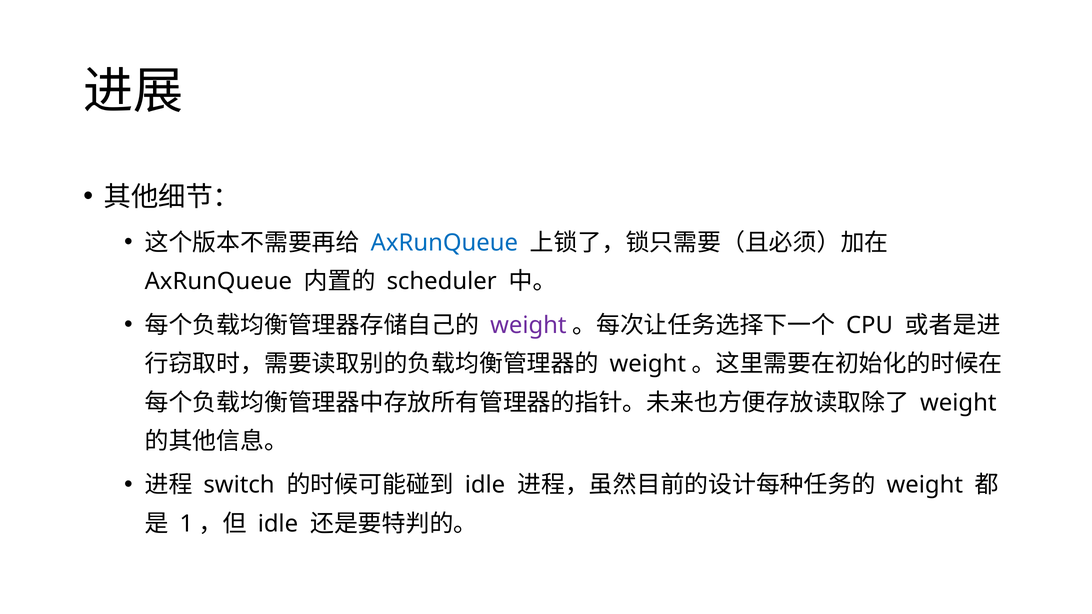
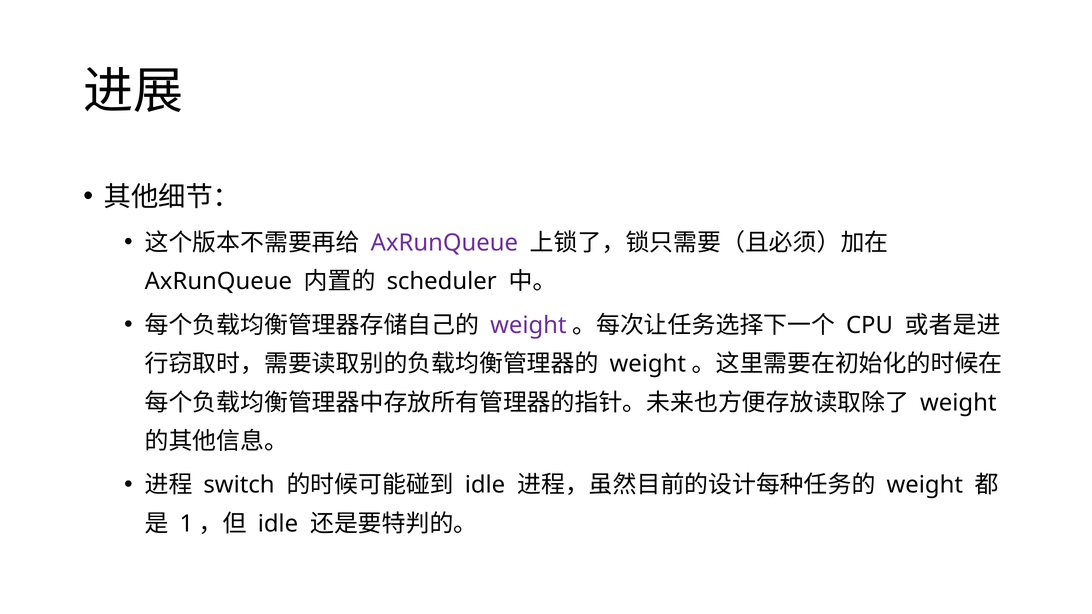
AxRunQueue colour: blue -> purple (444, 243)
